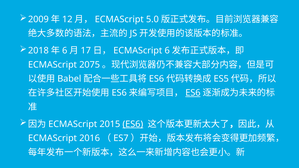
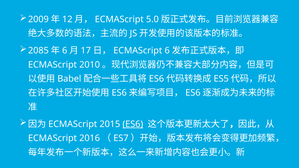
2018: 2018 -> 2085 (38, 51)
2075: 2075 -> 2010 (90, 65)
ES6 underline: present -> none (193, 93)
